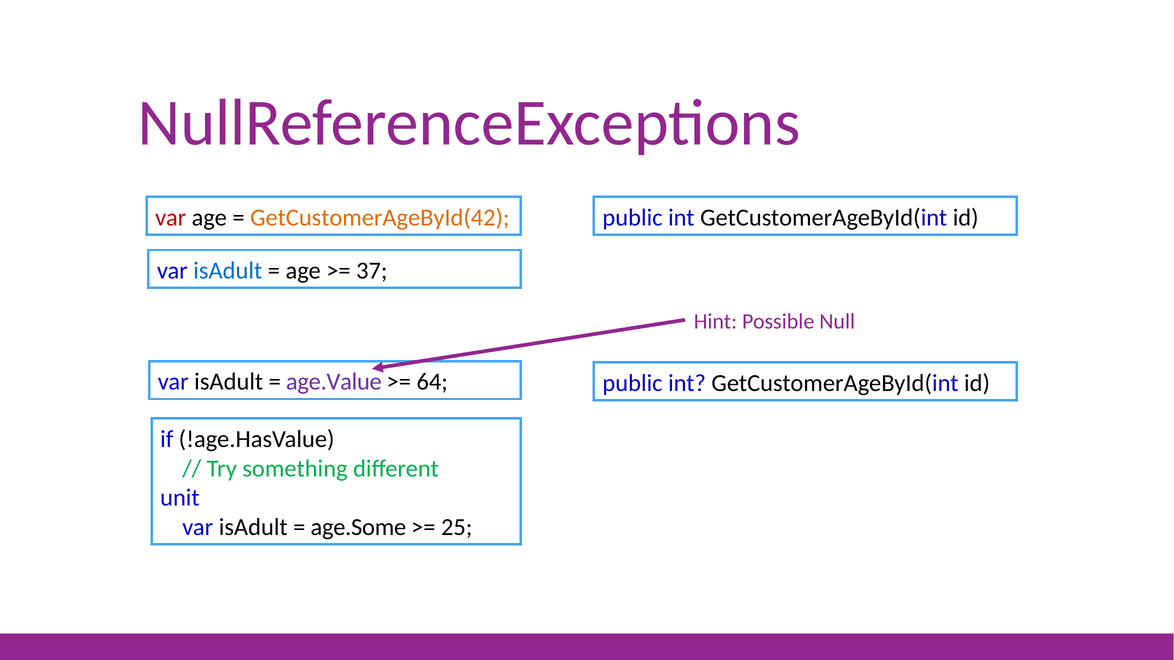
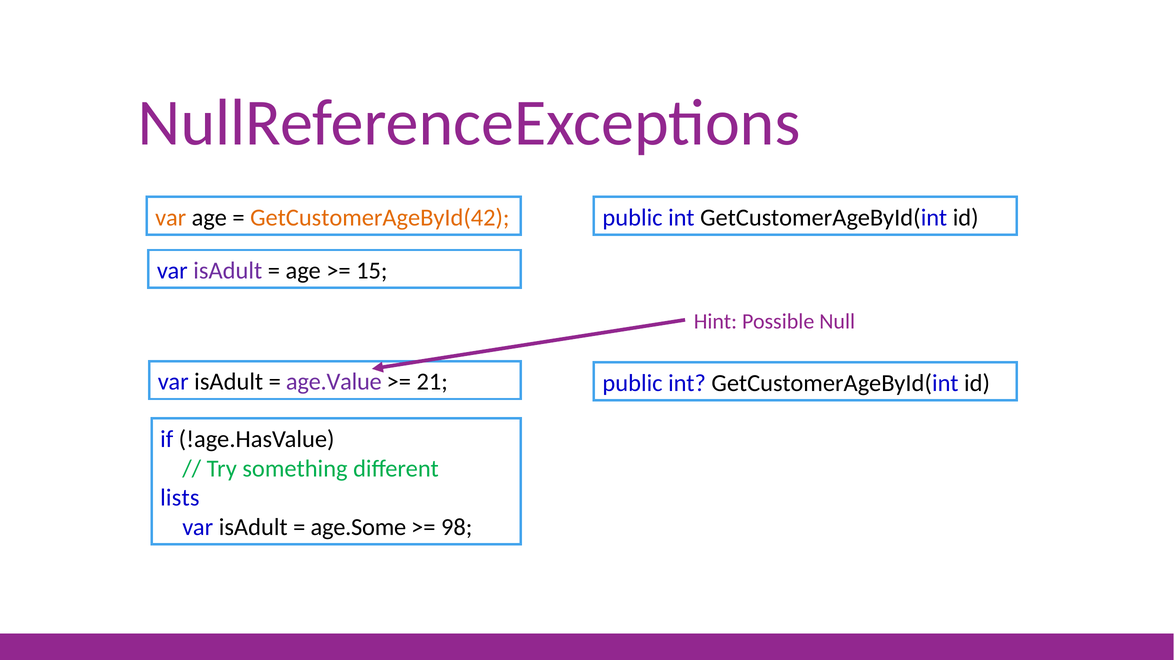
var colour: red -> orange (171, 218)
isAdult colour: blue -> purple (228, 271)
37: 37 -> 15 (372, 271)
64: 64 -> 21 (432, 382)
unit: unit -> lists (180, 498)
25: 25 -> 98 (457, 527)
